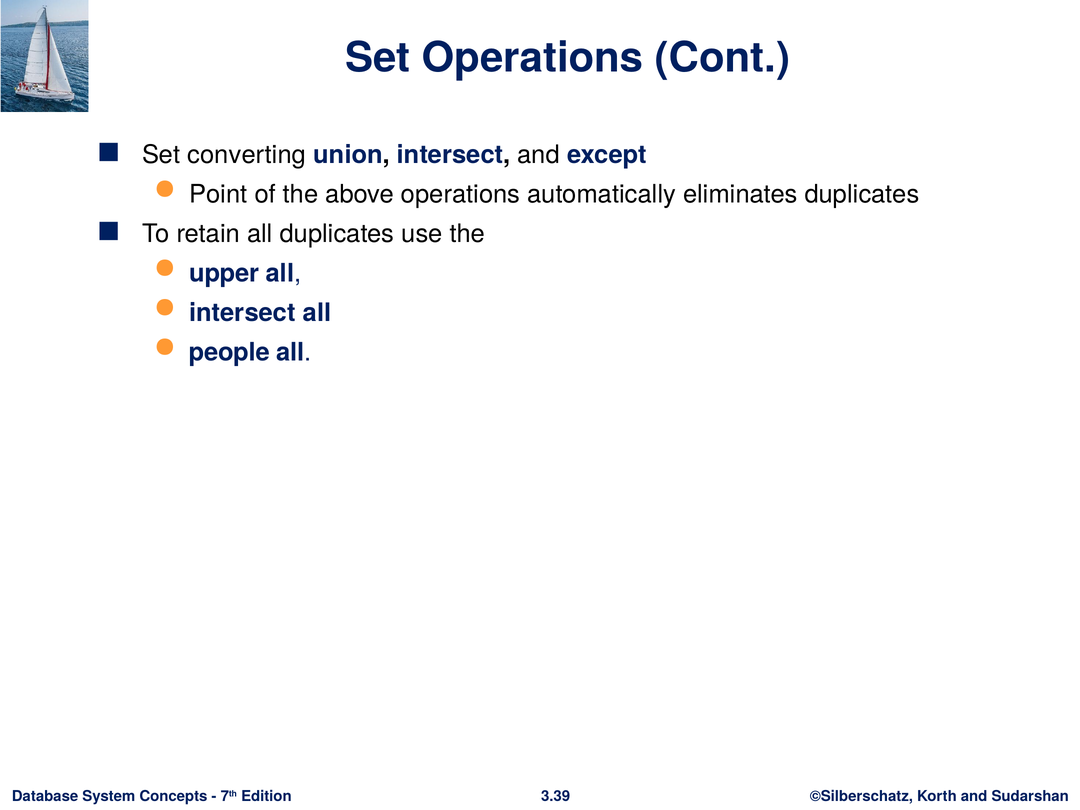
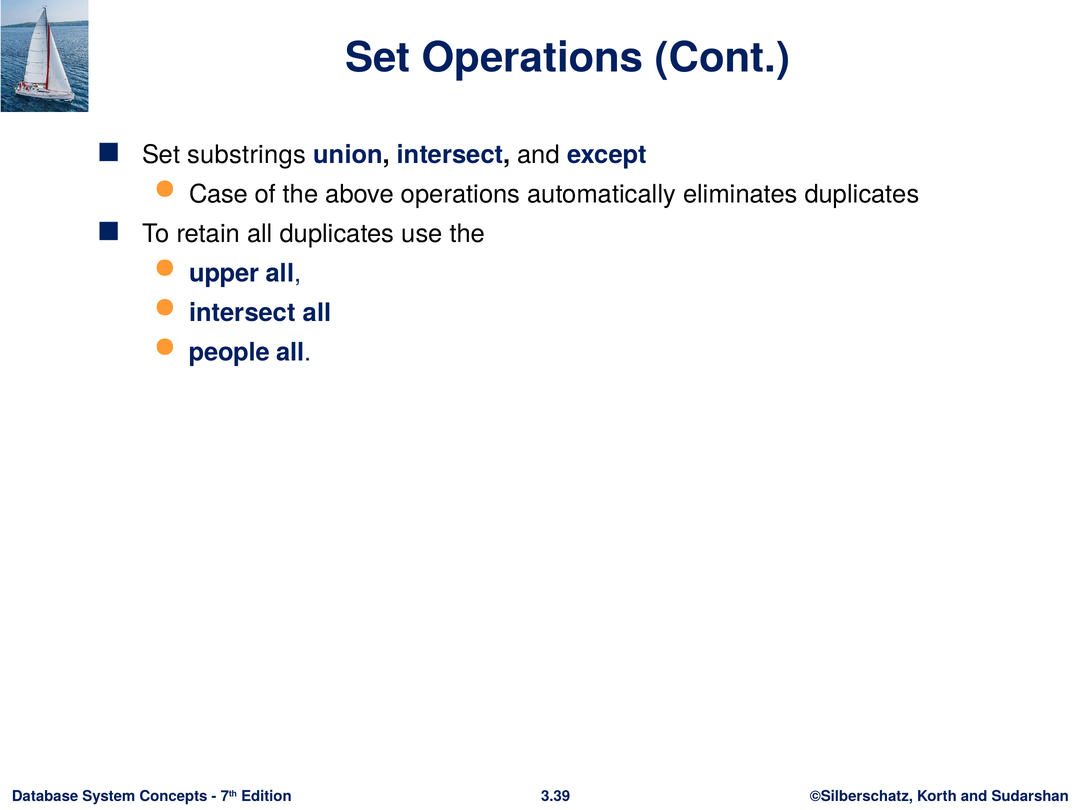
converting: converting -> substrings (247, 155)
Point: Point -> Case (218, 194)
